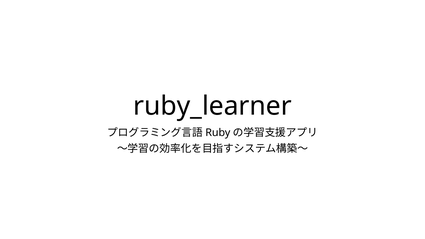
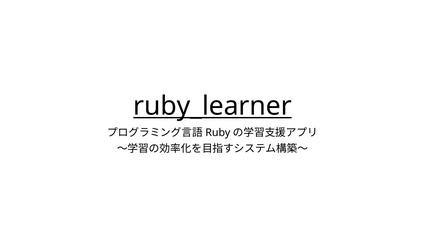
ruby_learner underline: none -> present (213, 106)
